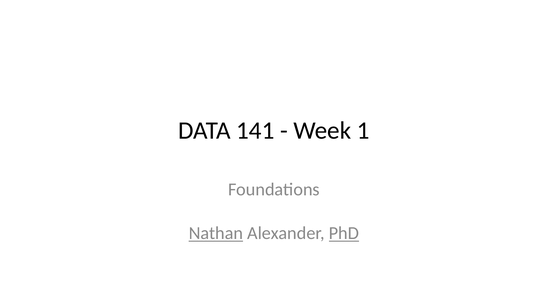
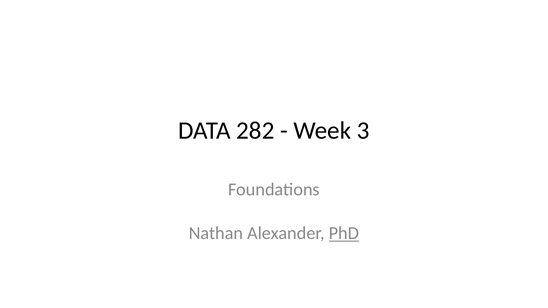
141: 141 -> 282 (255, 131)
1: 1 -> 3 (363, 131)
Nathan underline: present -> none (216, 233)
